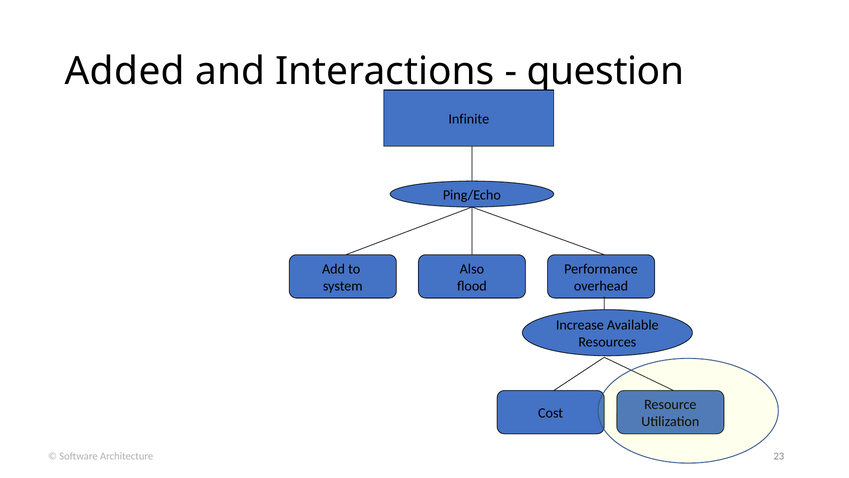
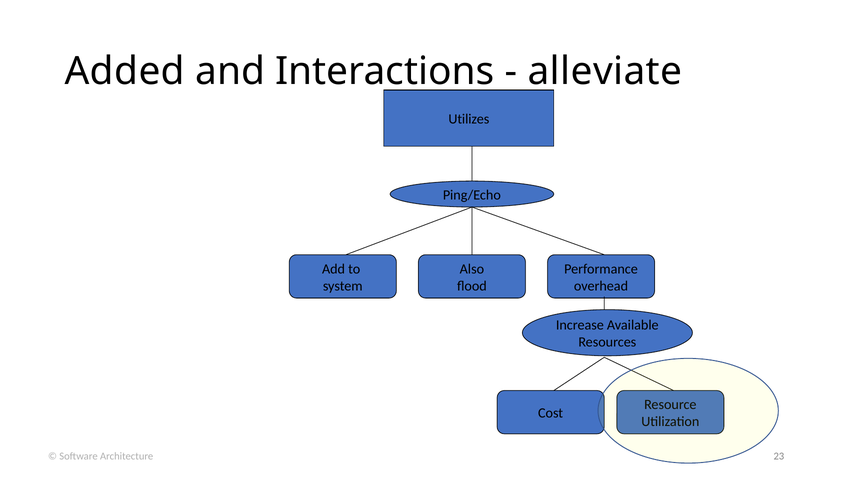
question: question -> alleviate (605, 71)
Infinite: Infinite -> Utilizes (469, 119)
